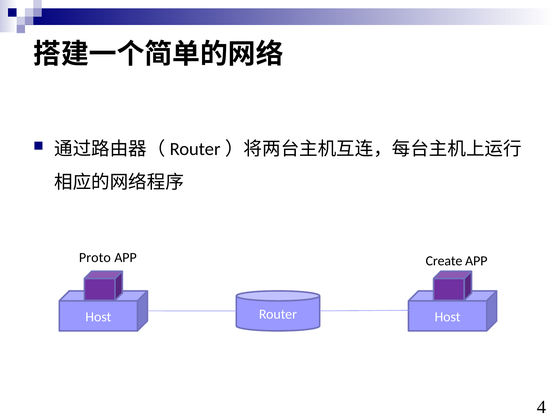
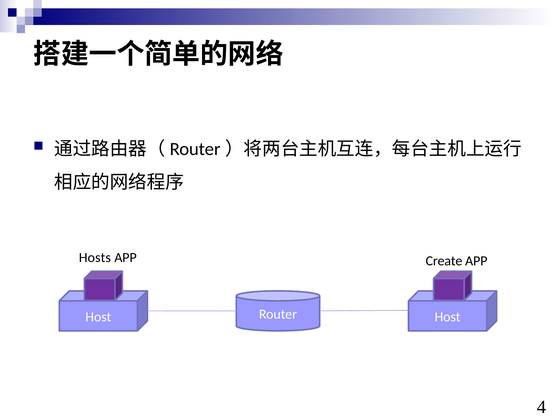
Proto: Proto -> Hosts (95, 257)
